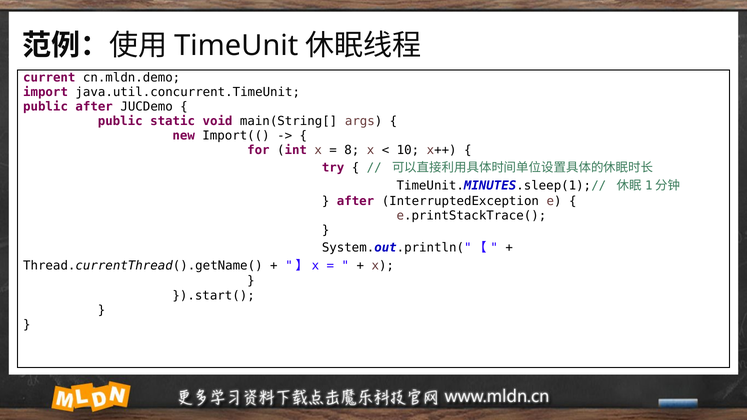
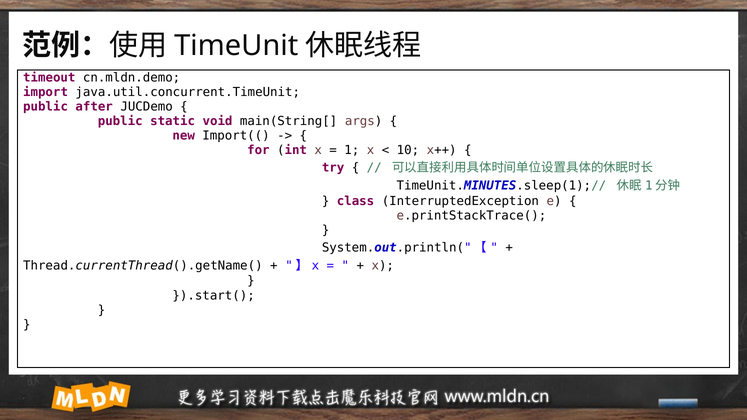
current: current -> timeout (49, 78)
8: 8 -> 1 (352, 150)
after: after -> class (356, 201)
